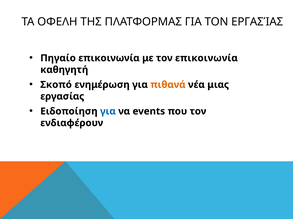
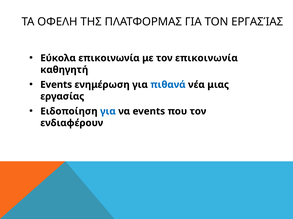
Πηγαίο: Πηγαίο -> Εύκολα (58, 58)
Σκοπό: Σκοπό -> Events (56, 85)
πιθανά colour: orange -> blue (168, 85)
